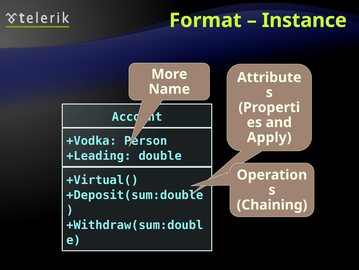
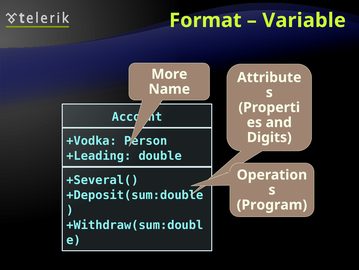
Instance: Instance -> Variable (304, 20)
Apply: Apply -> Digits (269, 137)
+Virtual(: +Virtual( -> +Several( (103, 180)
Chaining: Chaining -> Program (272, 204)
